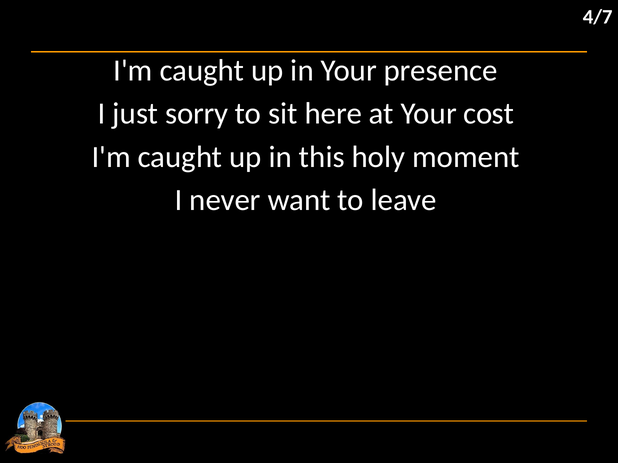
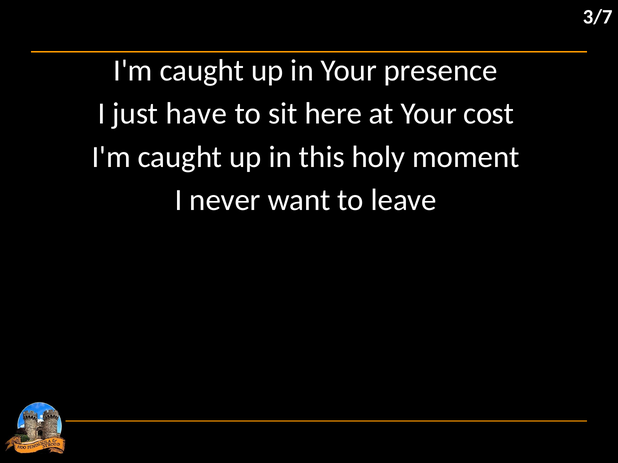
4/7: 4/7 -> 3/7 (598, 17)
sorry: sorry -> have (196, 114)
